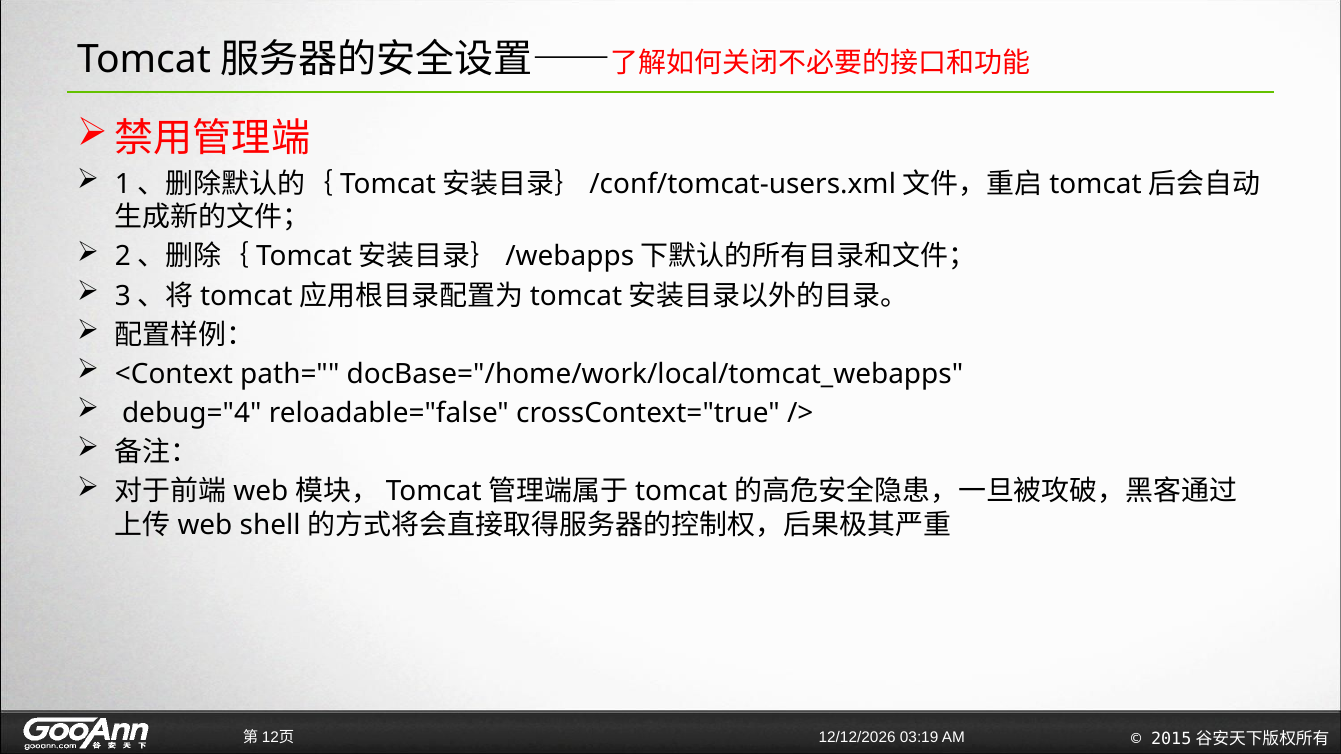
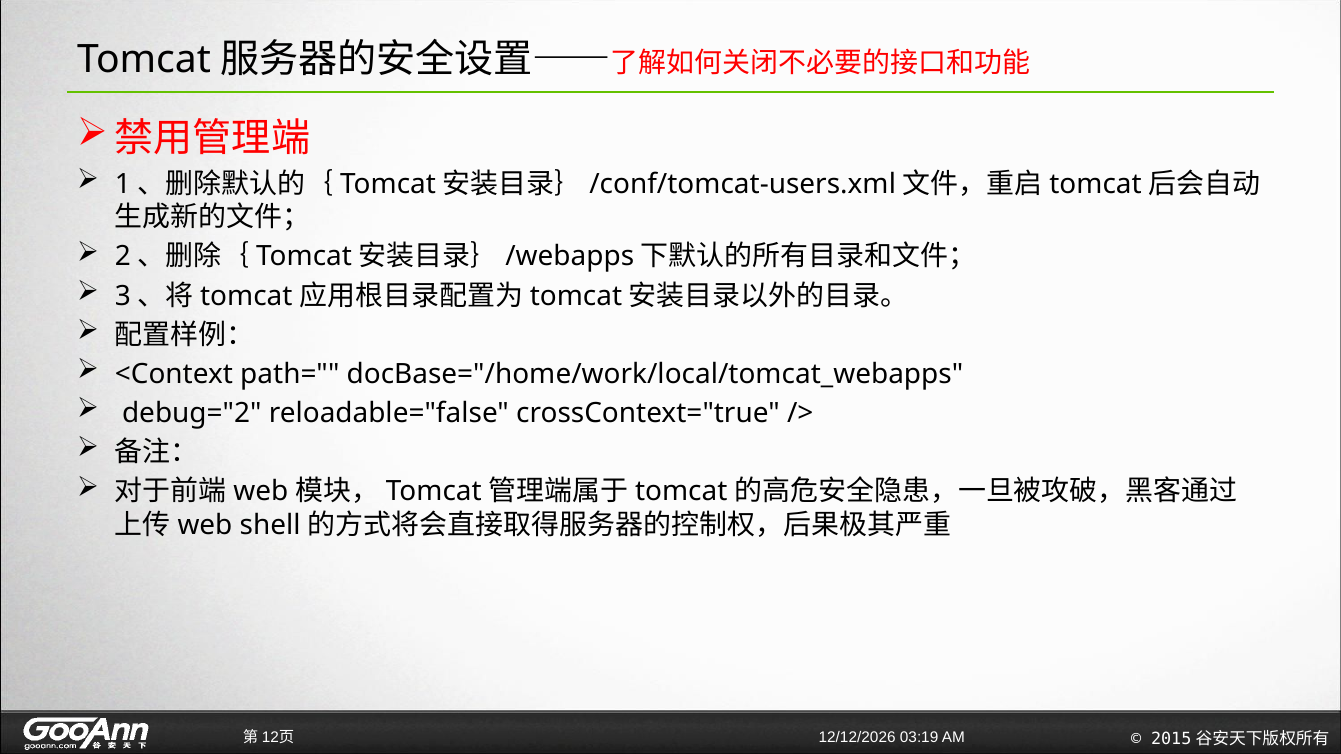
debug="4: debug="4 -> debug="2 (192, 413)
